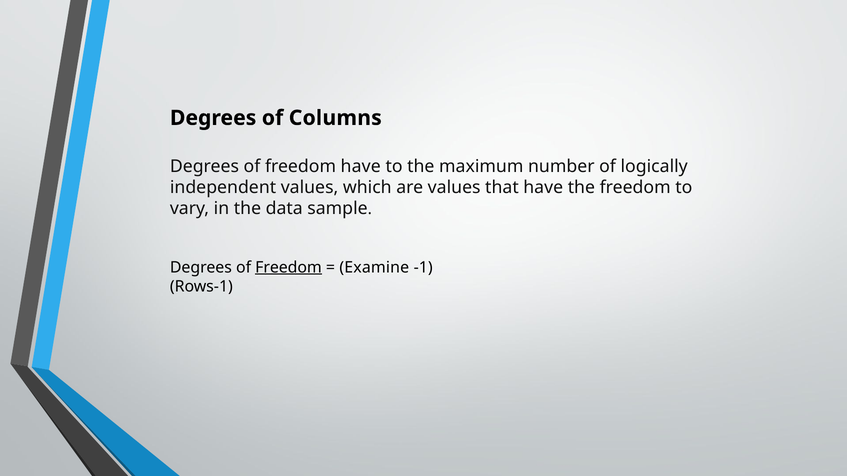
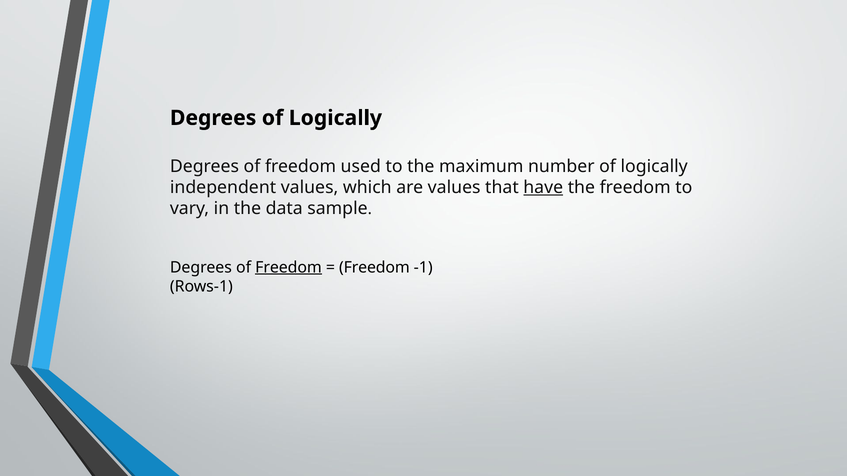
Degrees of Columns: Columns -> Logically (335, 118)
freedom have: have -> used (361, 166)
have underline: none -> present (543, 188)
Examine: Examine -> Freedom (374, 268)
